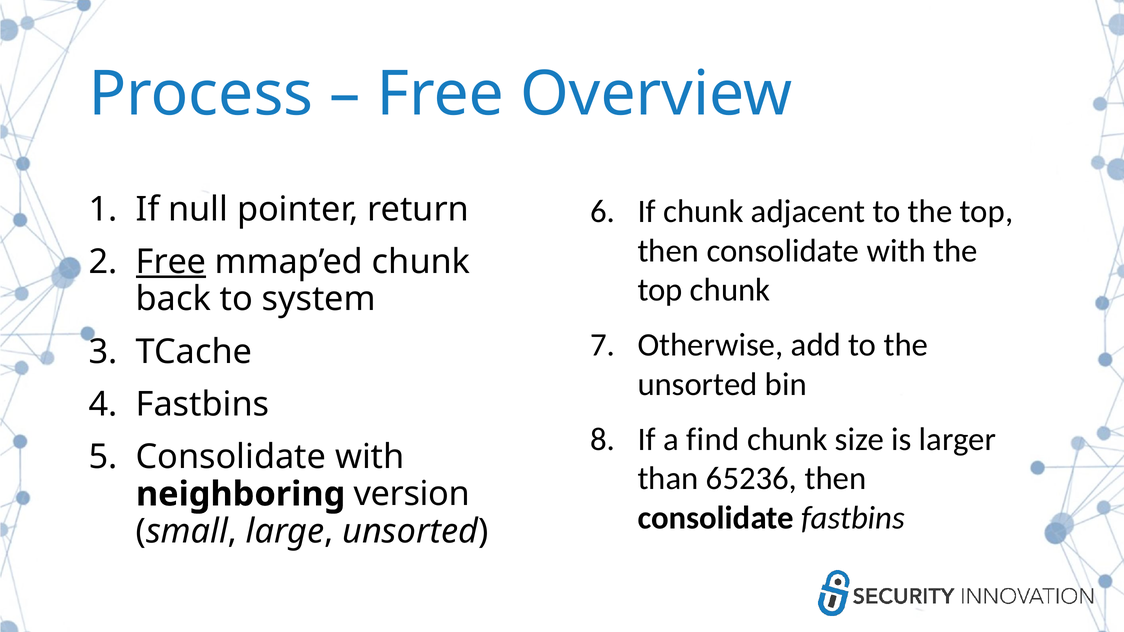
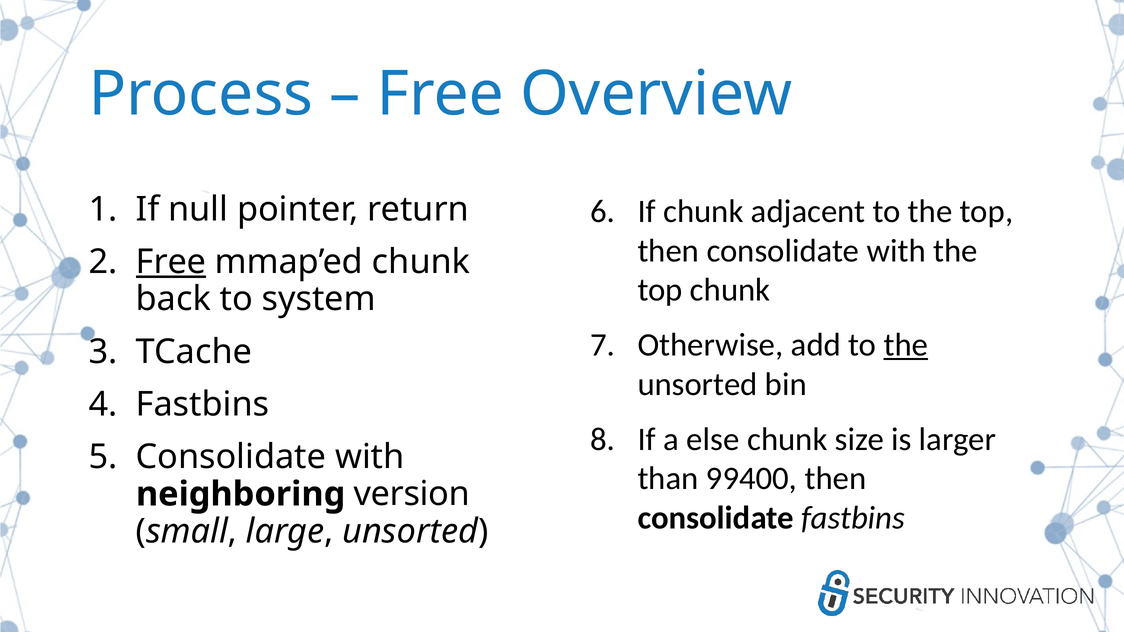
the underline: none -> present (906, 345)
find: find -> else (713, 440)
65236: 65236 -> 99400 (752, 479)
